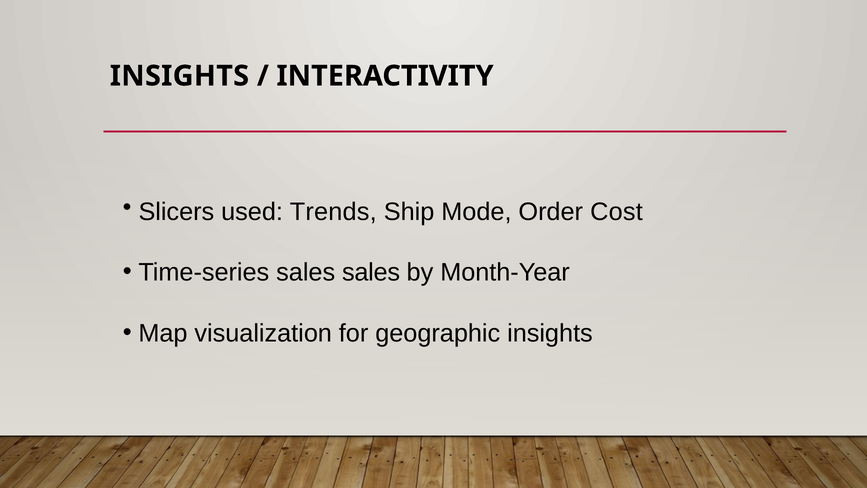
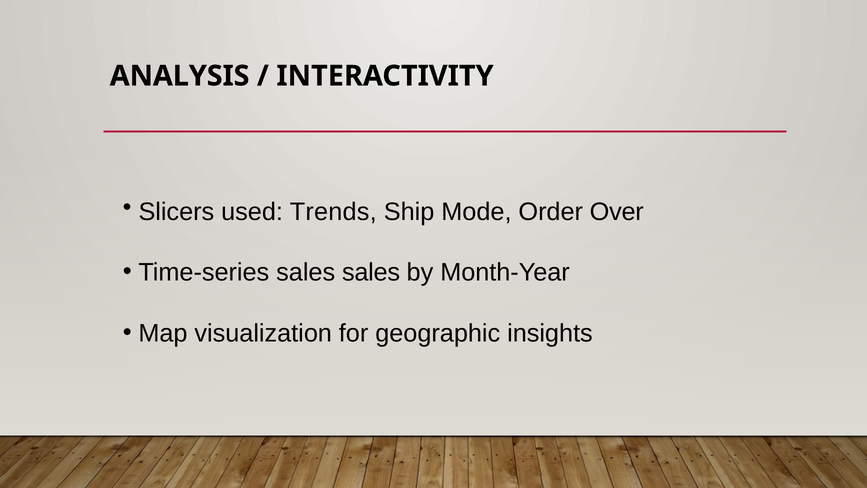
INSIGHTS: INSIGHTS -> ANALYSIS (180, 76)
Cost: Cost -> Over (617, 212)
